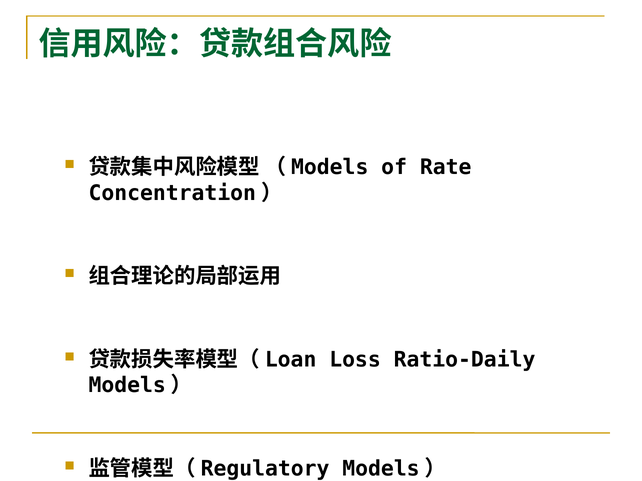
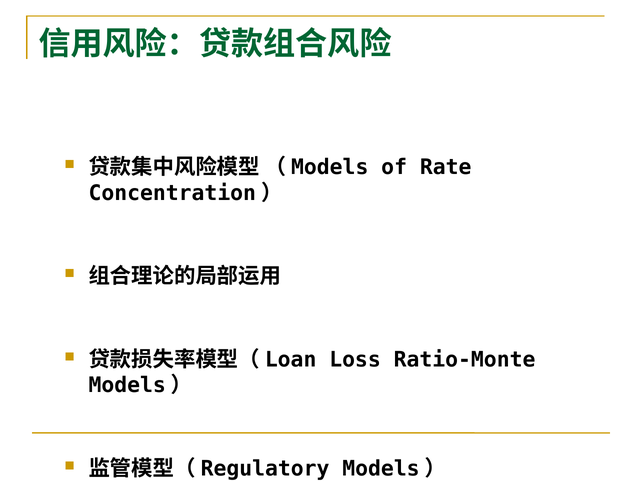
Ratio-Daily: Ratio-Daily -> Ratio-Monte (465, 360)
